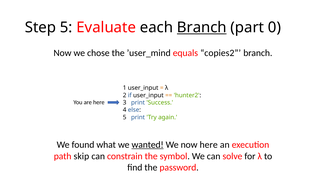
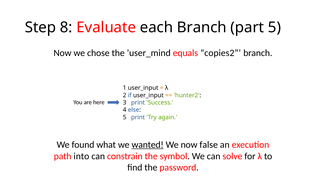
Step 5: 5 -> 8 (66, 27)
Branch underline: present -> none (202, 27)
part 0: 0 -> 5 (274, 27)
now here: here -> false (209, 144)
skip: skip -> into (81, 156)
